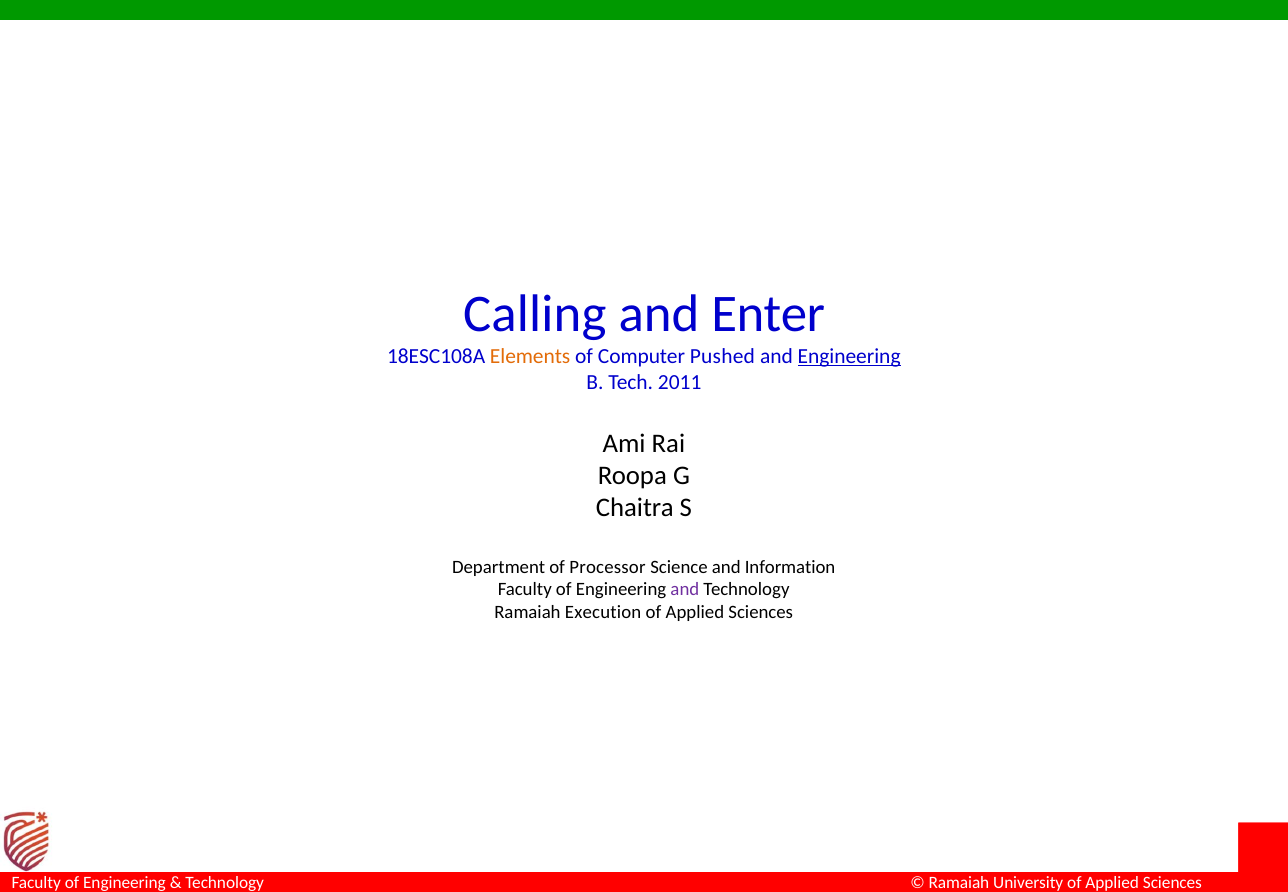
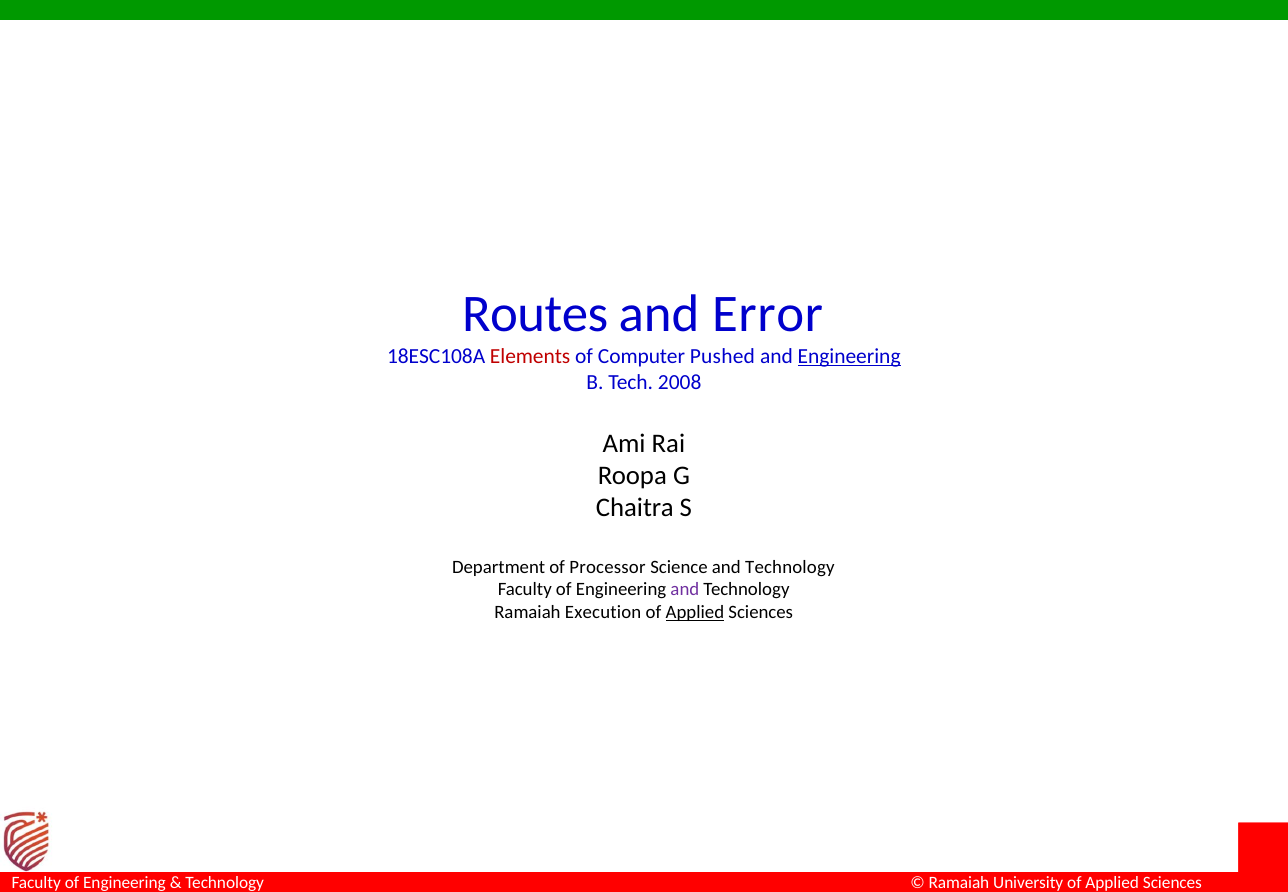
Calling: Calling -> Routes (535, 314)
Enter: Enter -> Error (768, 314)
Elements colour: orange -> red (530, 356)
2011: 2011 -> 2008 (680, 382)
Science and Information: Information -> Technology (790, 567)
Applied underline: none -> present (695, 612)
